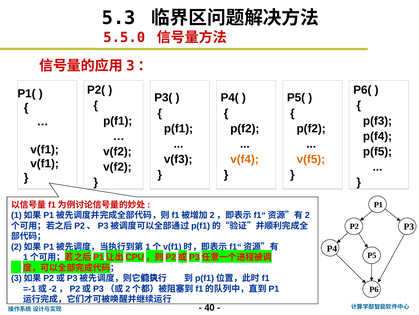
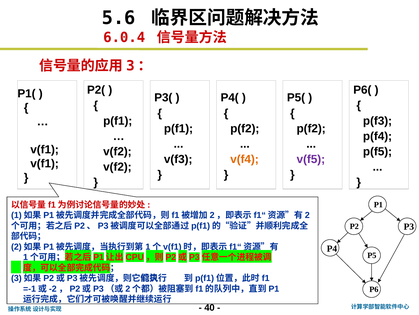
5.3: 5.3 -> 5.6 (119, 18)
5.5.0: 5.5.0 -> 6.0.4 (124, 38)
v(f5 colour: orange -> purple (311, 159)
